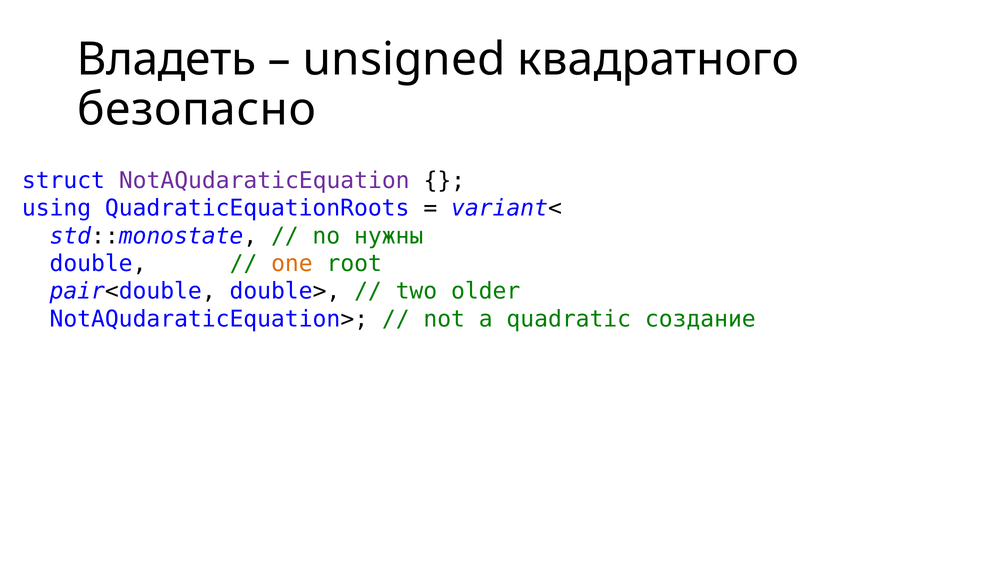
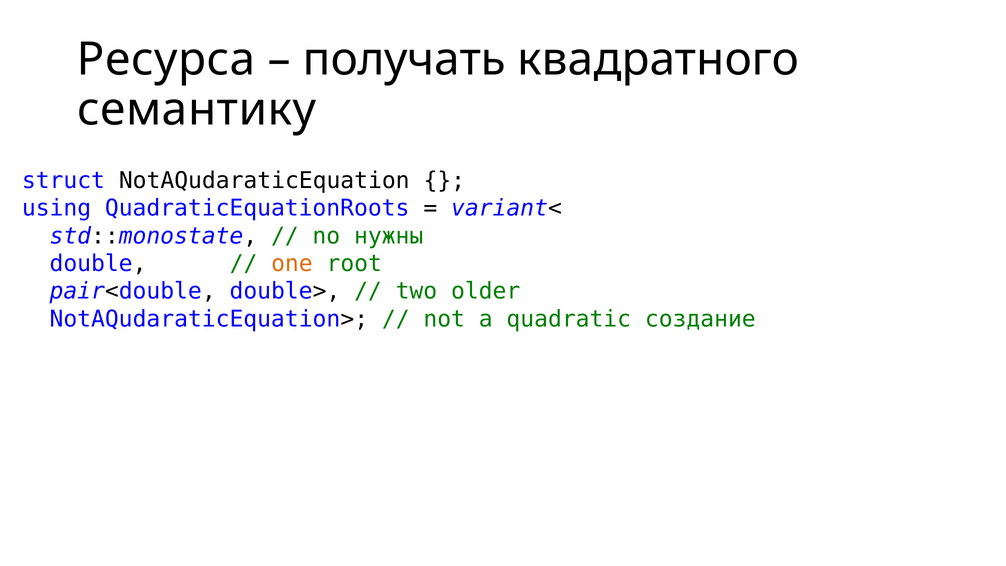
Владеть: Владеть -> Ресурса (166, 60)
unsigned: unsigned -> получать (404, 60)
безопасно: безопасно -> семантику (197, 109)
NotAQudaraticEquation colour: purple -> black (264, 181)
